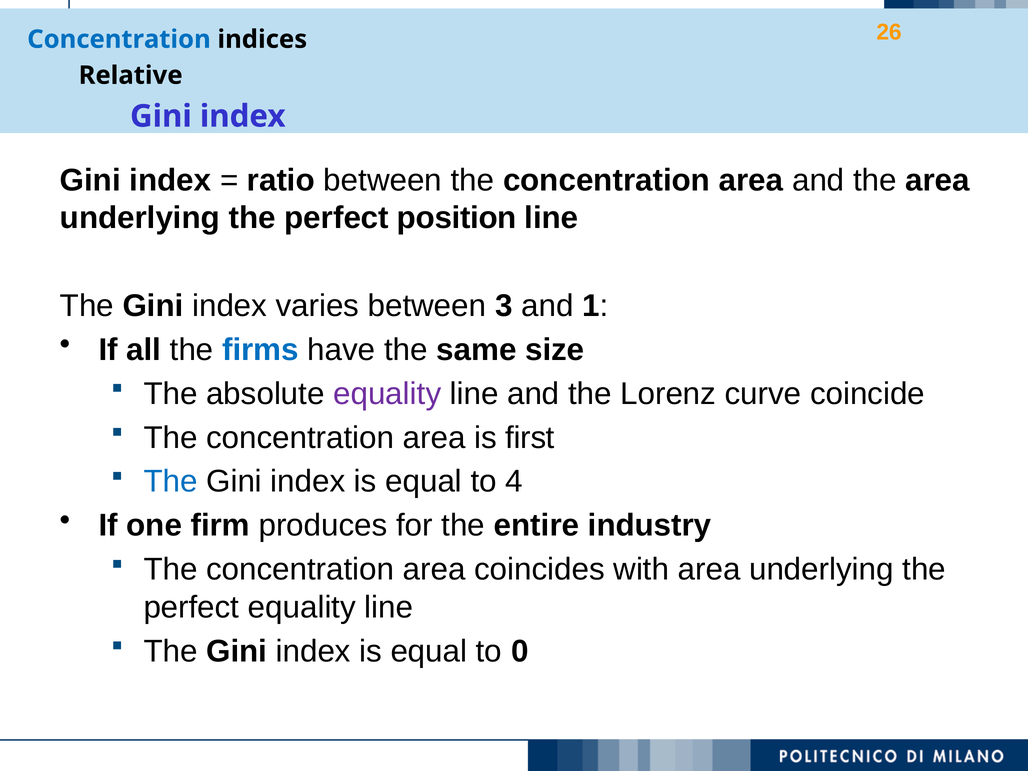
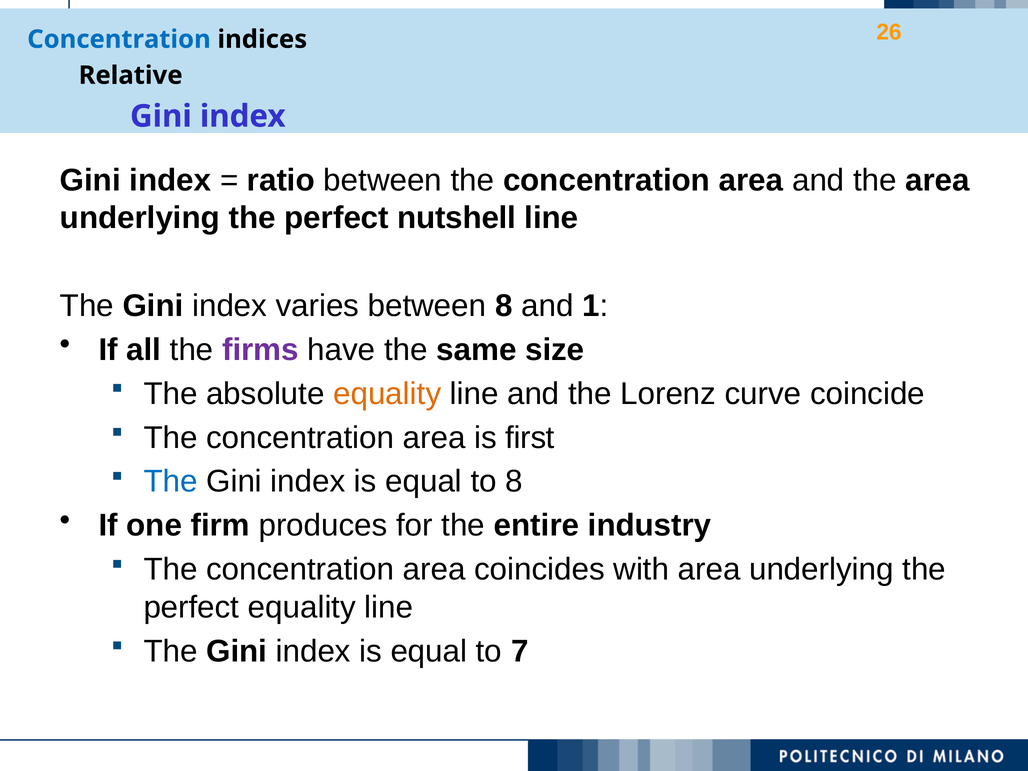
position: position -> nutshell (457, 218)
between 3: 3 -> 8 (504, 306)
firms colour: blue -> purple (261, 350)
equality colour: purple -> orange (387, 394)
to 4: 4 -> 8 (514, 482)
0: 0 -> 7 (520, 651)
